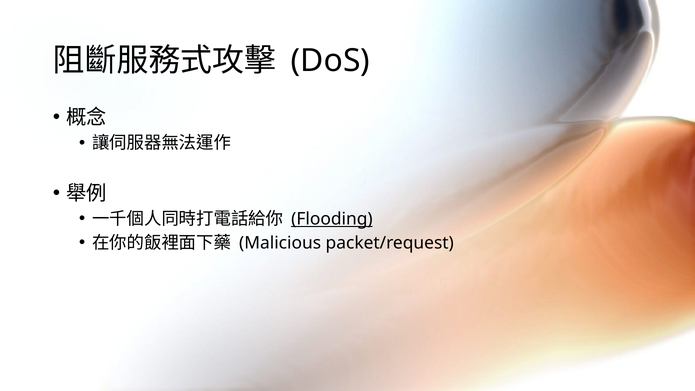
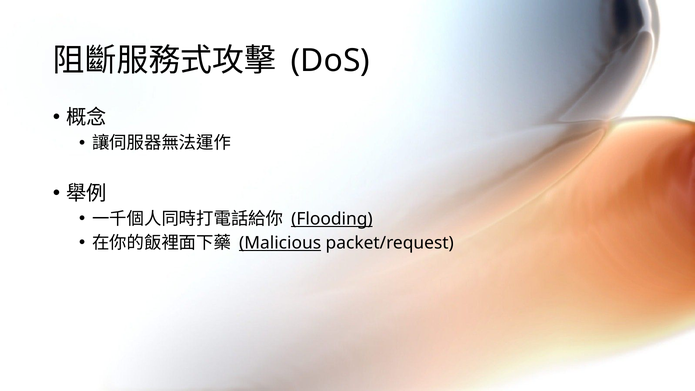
Malicious underline: none -> present (280, 243)
